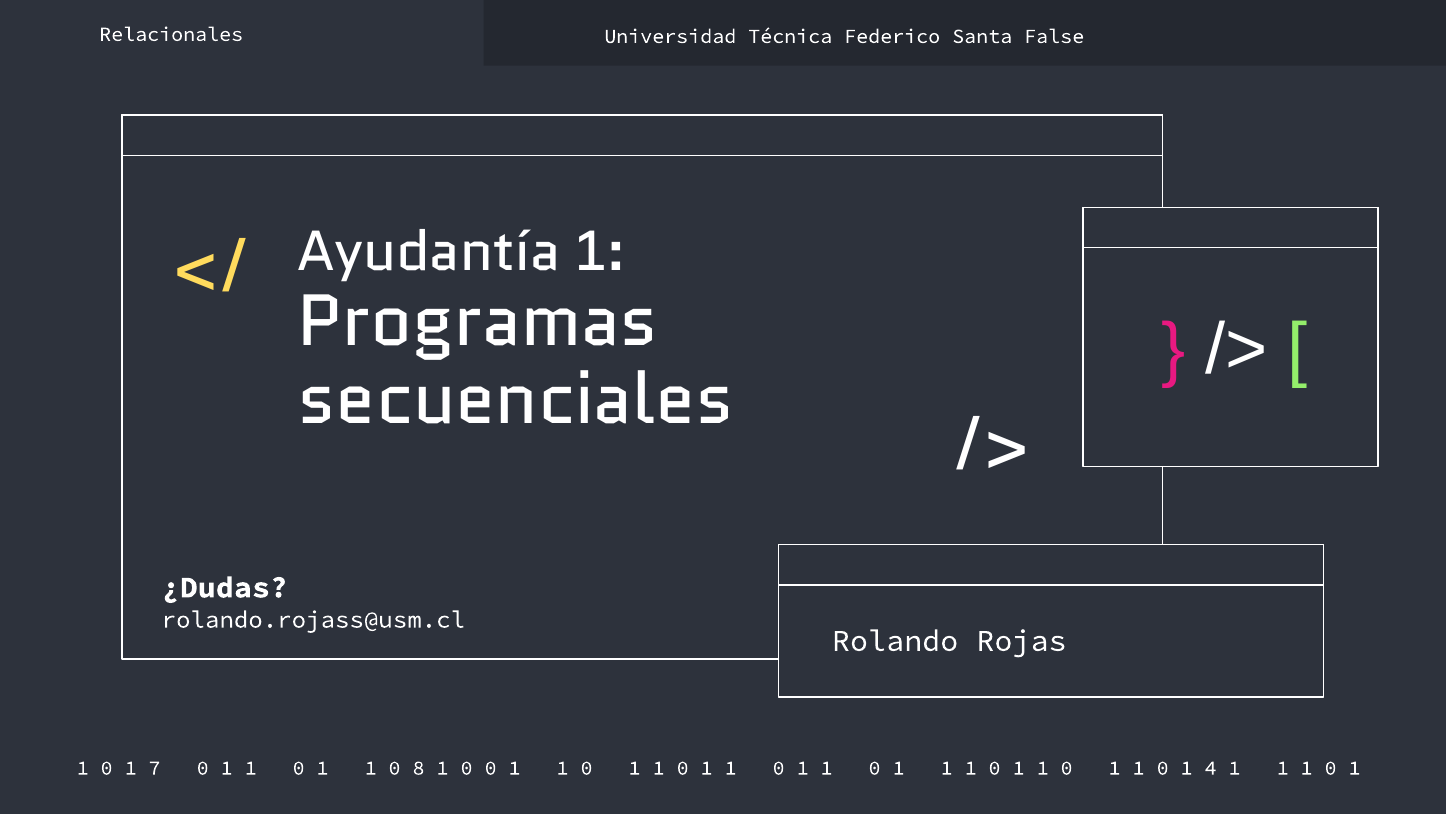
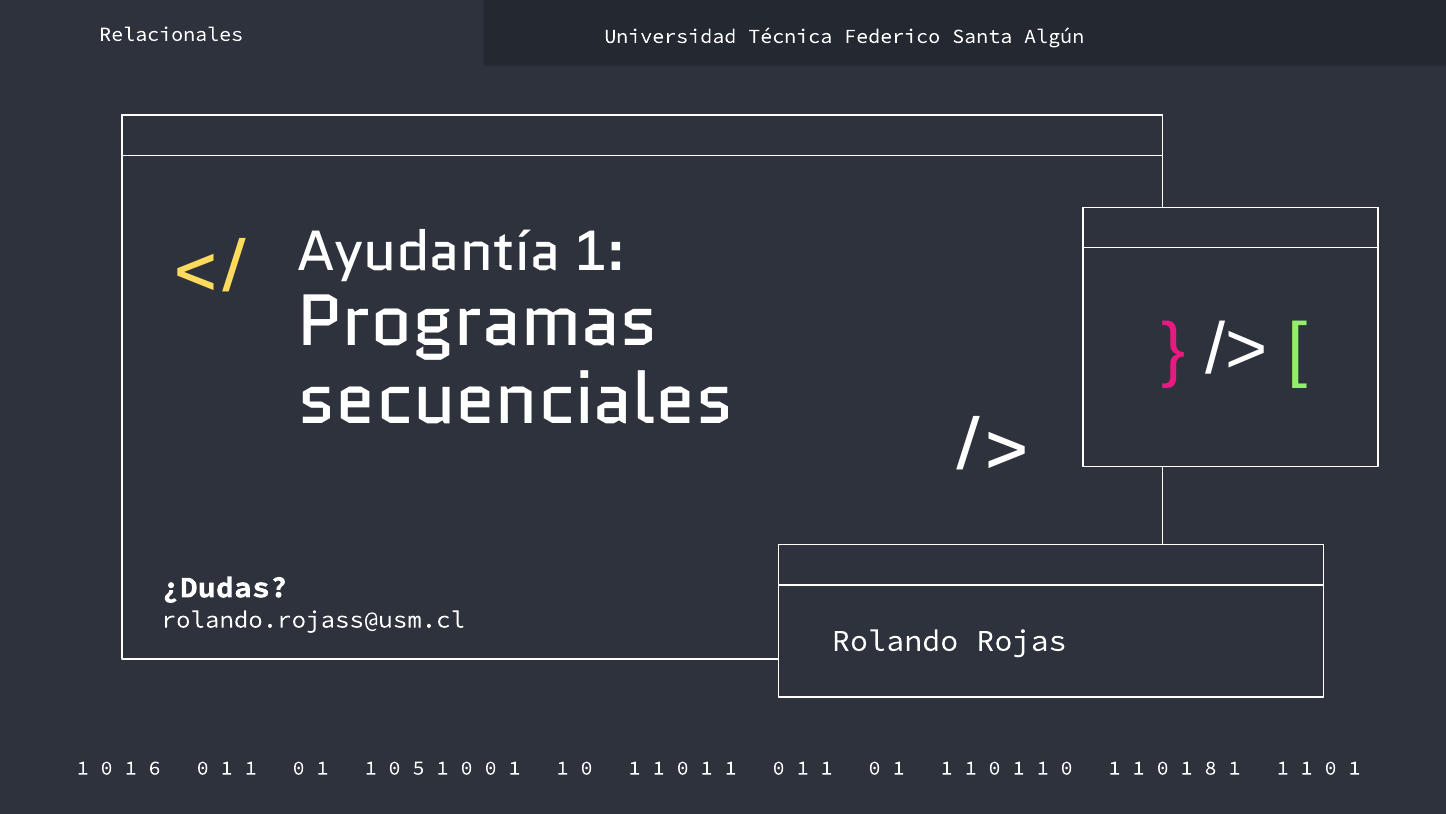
False: False -> Algún (1054, 36)
7: 7 -> 6 (155, 767)
8: 8 -> 5 (419, 767)
4: 4 -> 8 (1211, 767)
